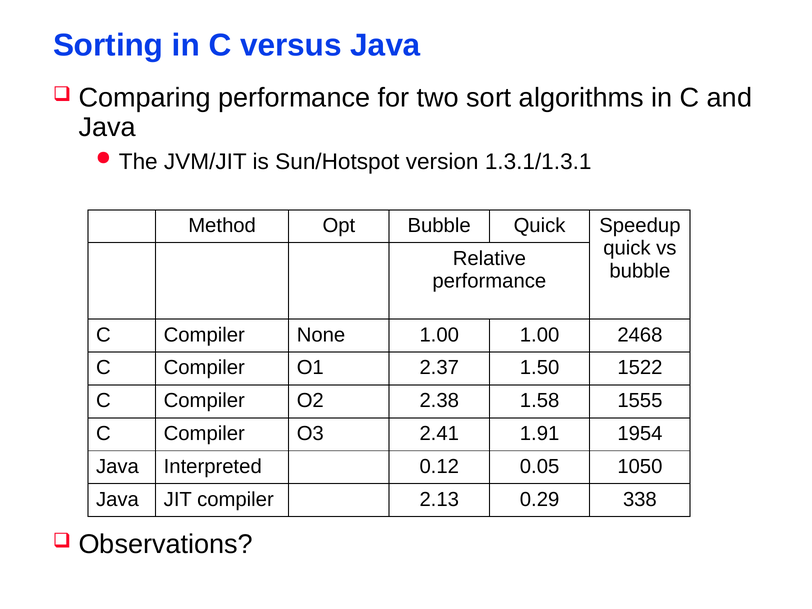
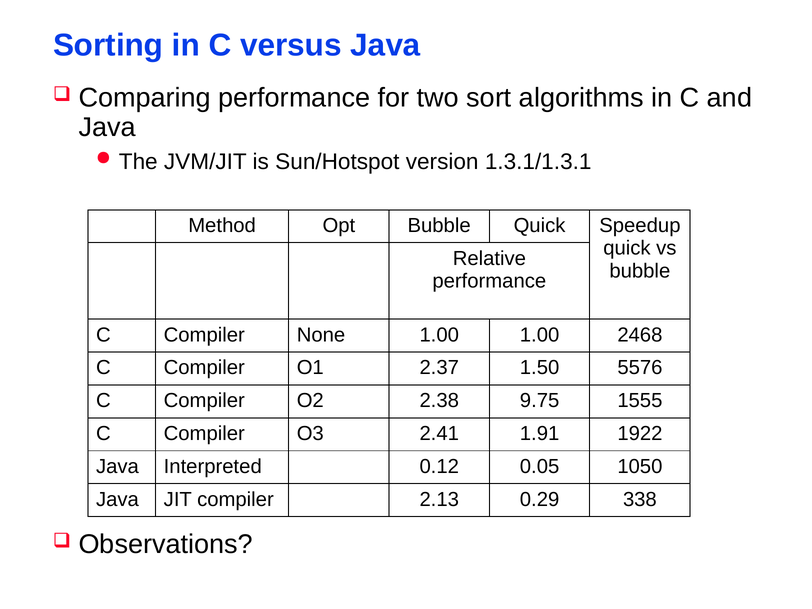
1522: 1522 -> 5576 (640, 368)
1.58: 1.58 -> 9.75 (540, 401)
1954: 1954 -> 1922 (640, 434)
